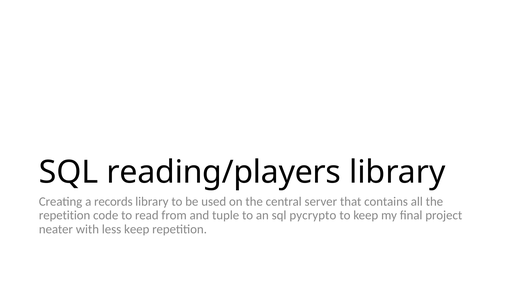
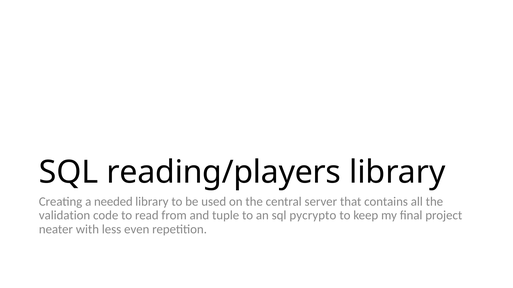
records: records -> needed (113, 202)
repetition: repetition -> validation (65, 216)
less keep: keep -> even (137, 230)
